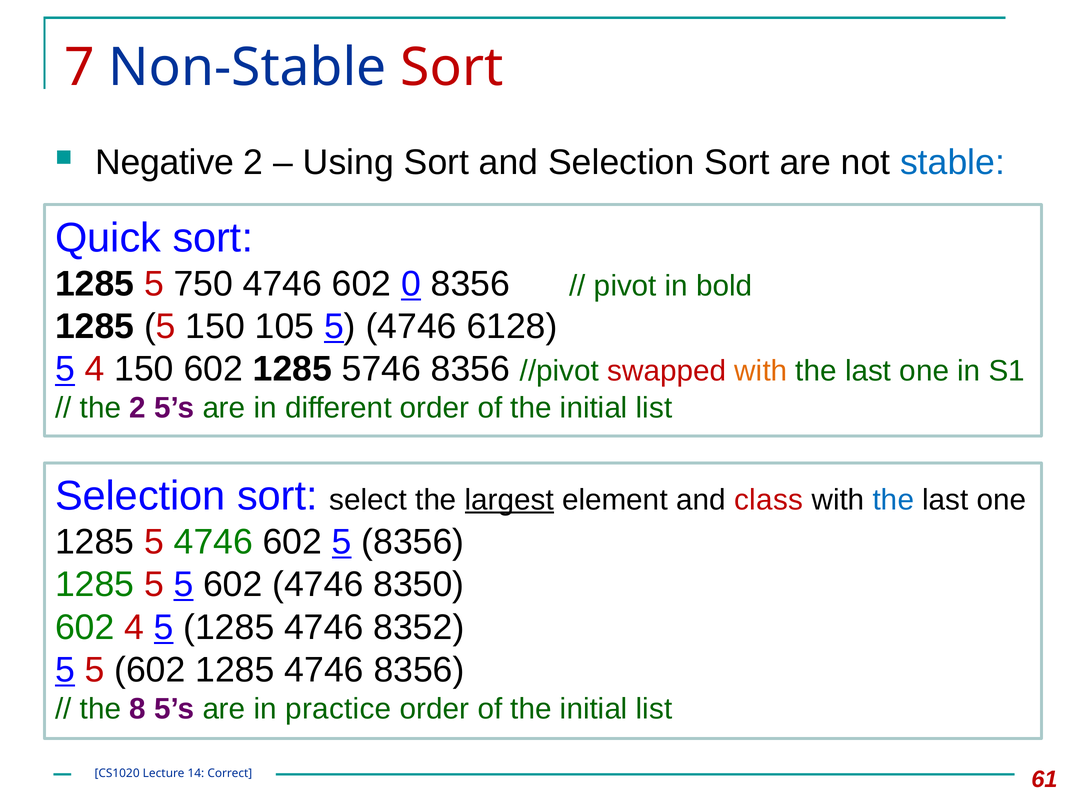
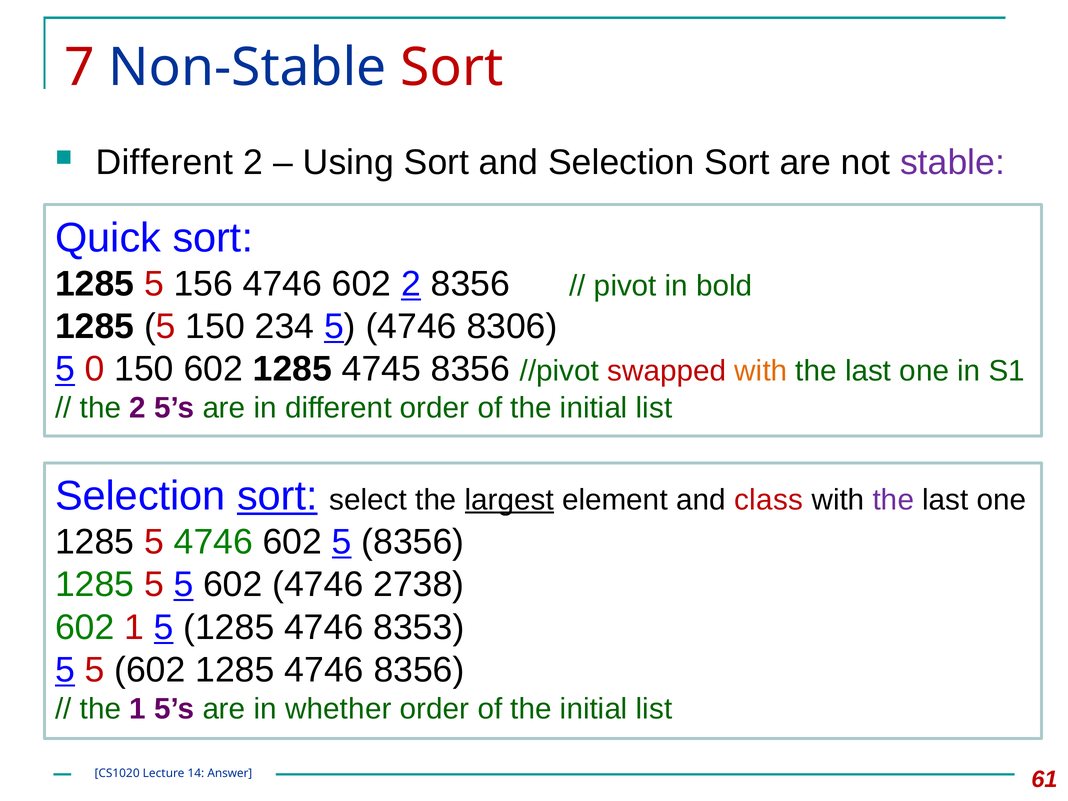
Negative: Negative -> Different (164, 163)
stable colour: blue -> purple (953, 163)
750: 750 -> 156 (203, 284)
602 0: 0 -> 2 (411, 284)
105: 105 -> 234 (284, 326)
6128: 6128 -> 8306 (512, 326)
5 4: 4 -> 0 (95, 369)
5746: 5746 -> 4745 (381, 369)
sort underline: none -> present (277, 496)
the colour: blue -> purple (893, 500)
8350: 8350 -> 2738 (419, 585)
602 4: 4 -> 1 (134, 627)
8352: 8352 -> 8353 (419, 627)
the 8: 8 -> 1 (138, 709)
practice: practice -> whether (338, 709)
Correct: Correct -> Answer (230, 773)
